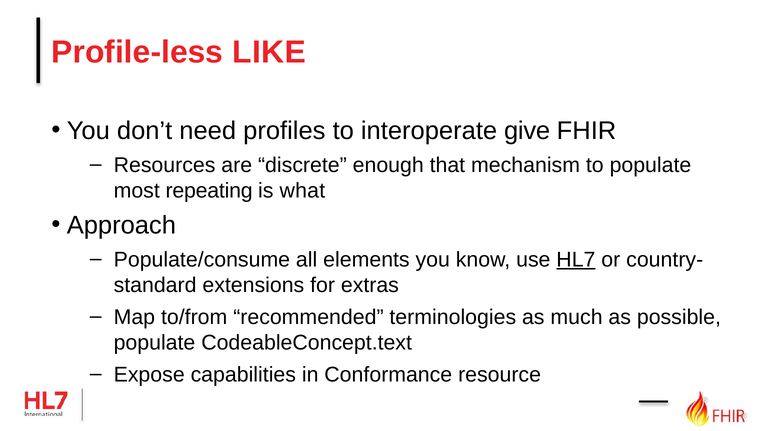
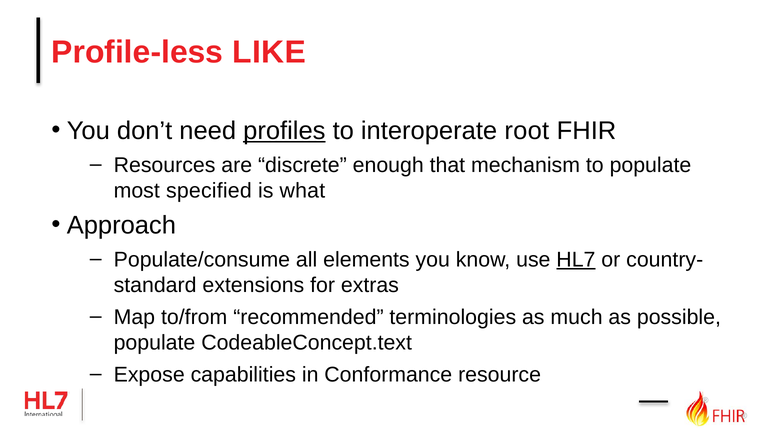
profiles underline: none -> present (284, 131)
give: give -> root (527, 131)
repeating: repeating -> specified (209, 191)
